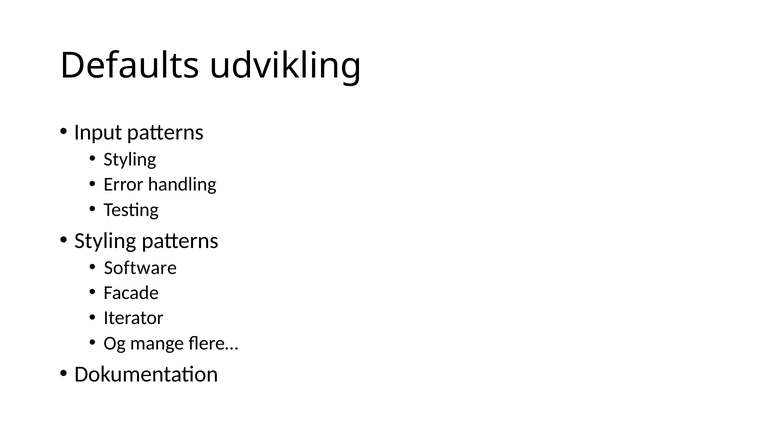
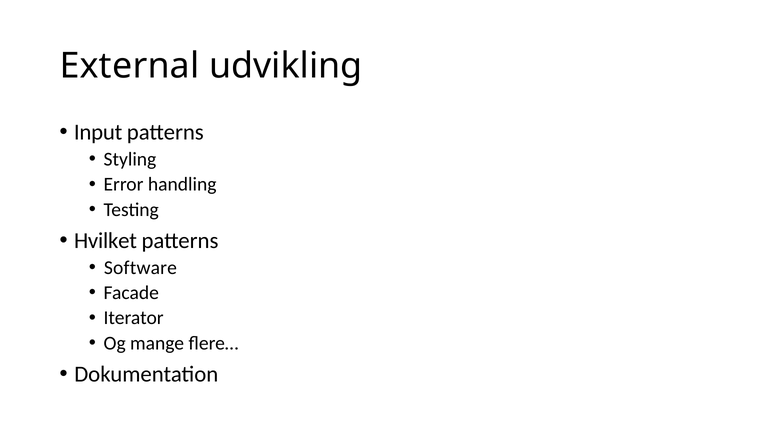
Defaults: Defaults -> External (130, 66)
Styling: Styling -> Hvilket (105, 241)
